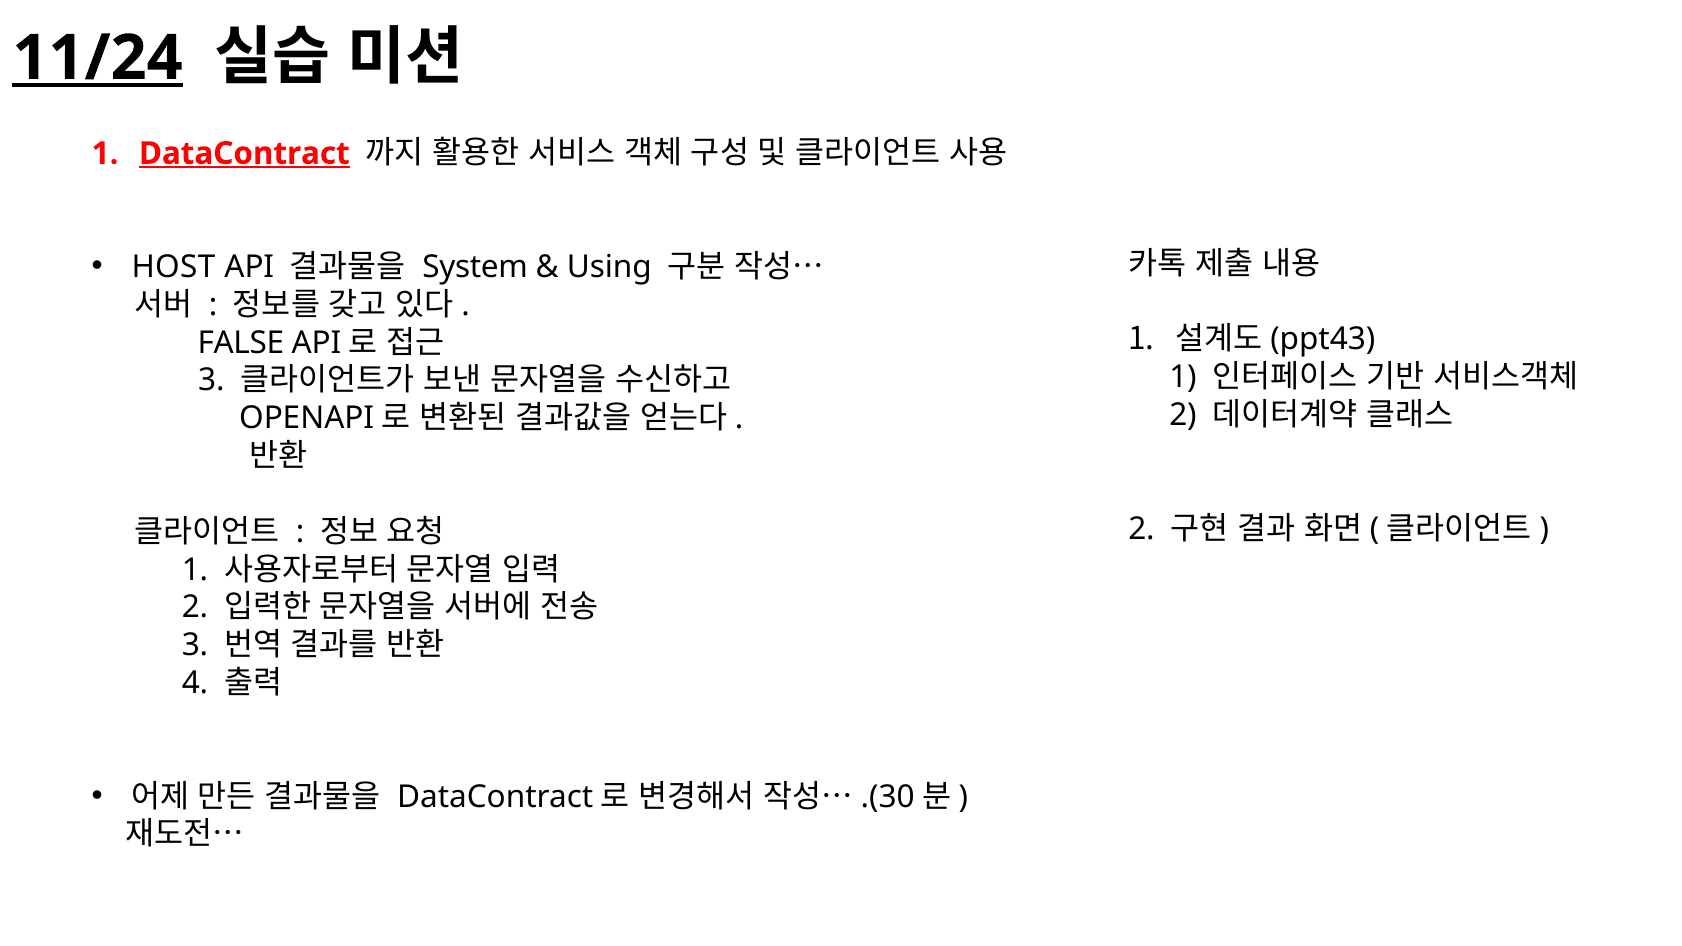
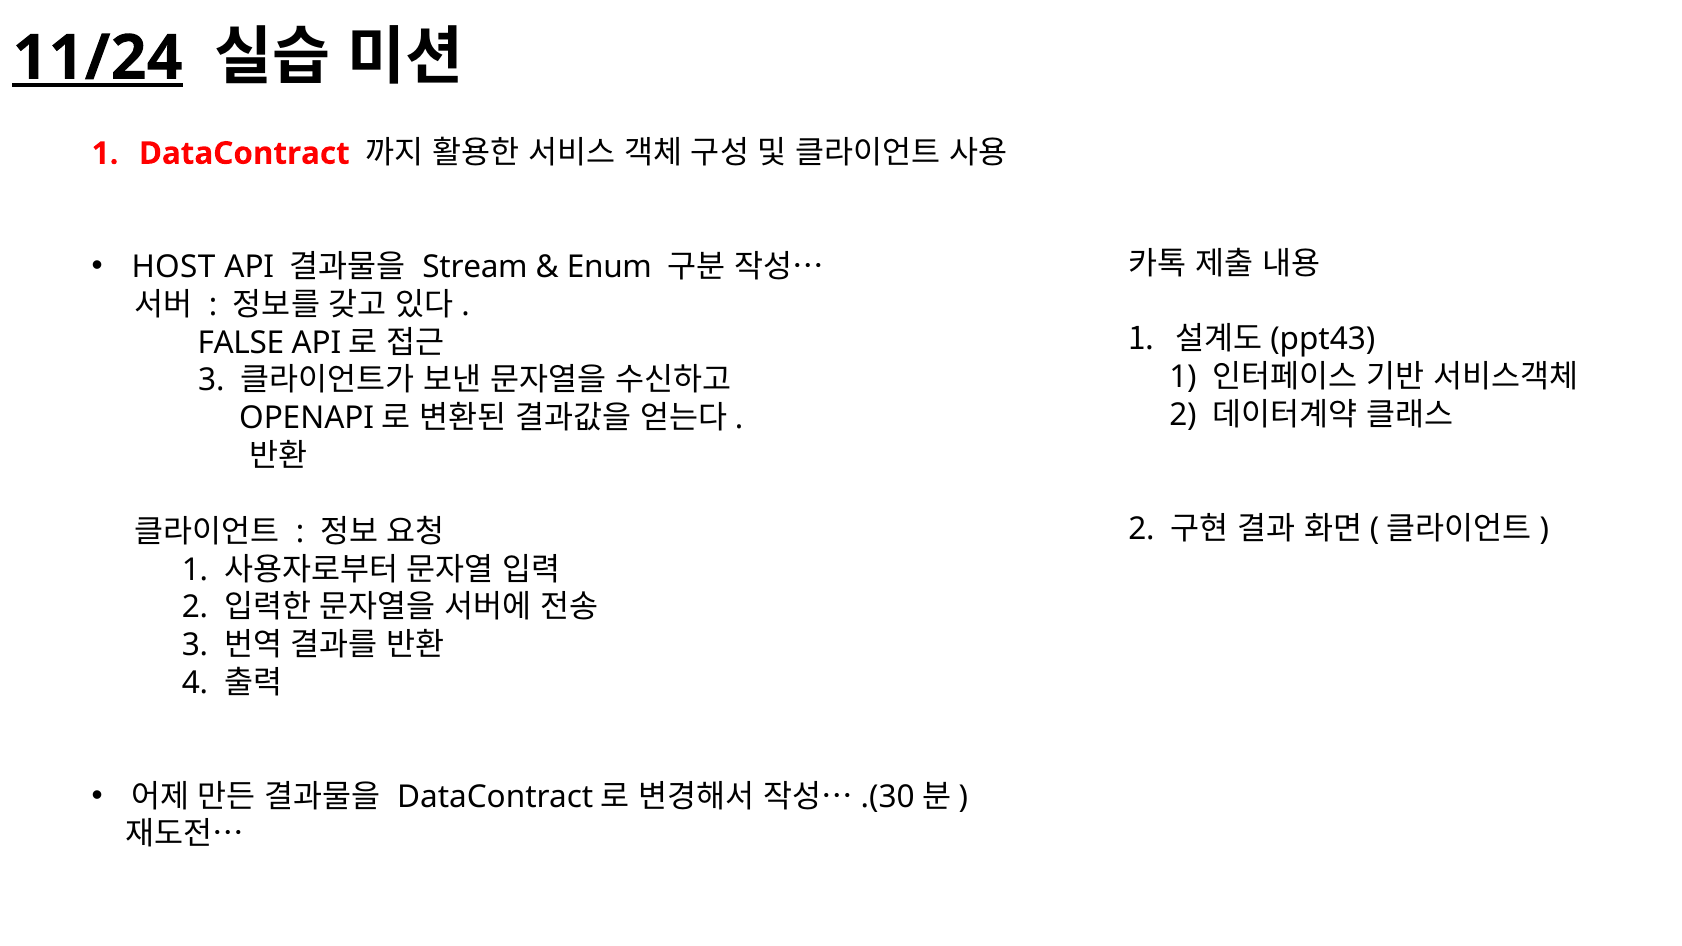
DataContract underline: present -> none (244, 153)
System: System -> Stream (475, 267)
Using: Using -> Enum (609, 267)
